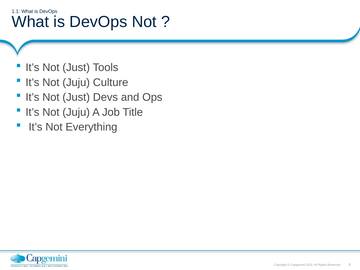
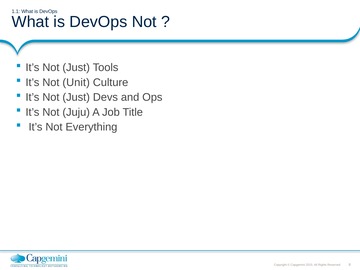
Juju: Juju -> Unit (76, 82)
